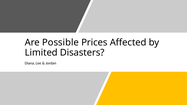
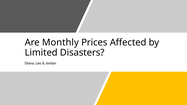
Possible: Possible -> Monthly (60, 43)
